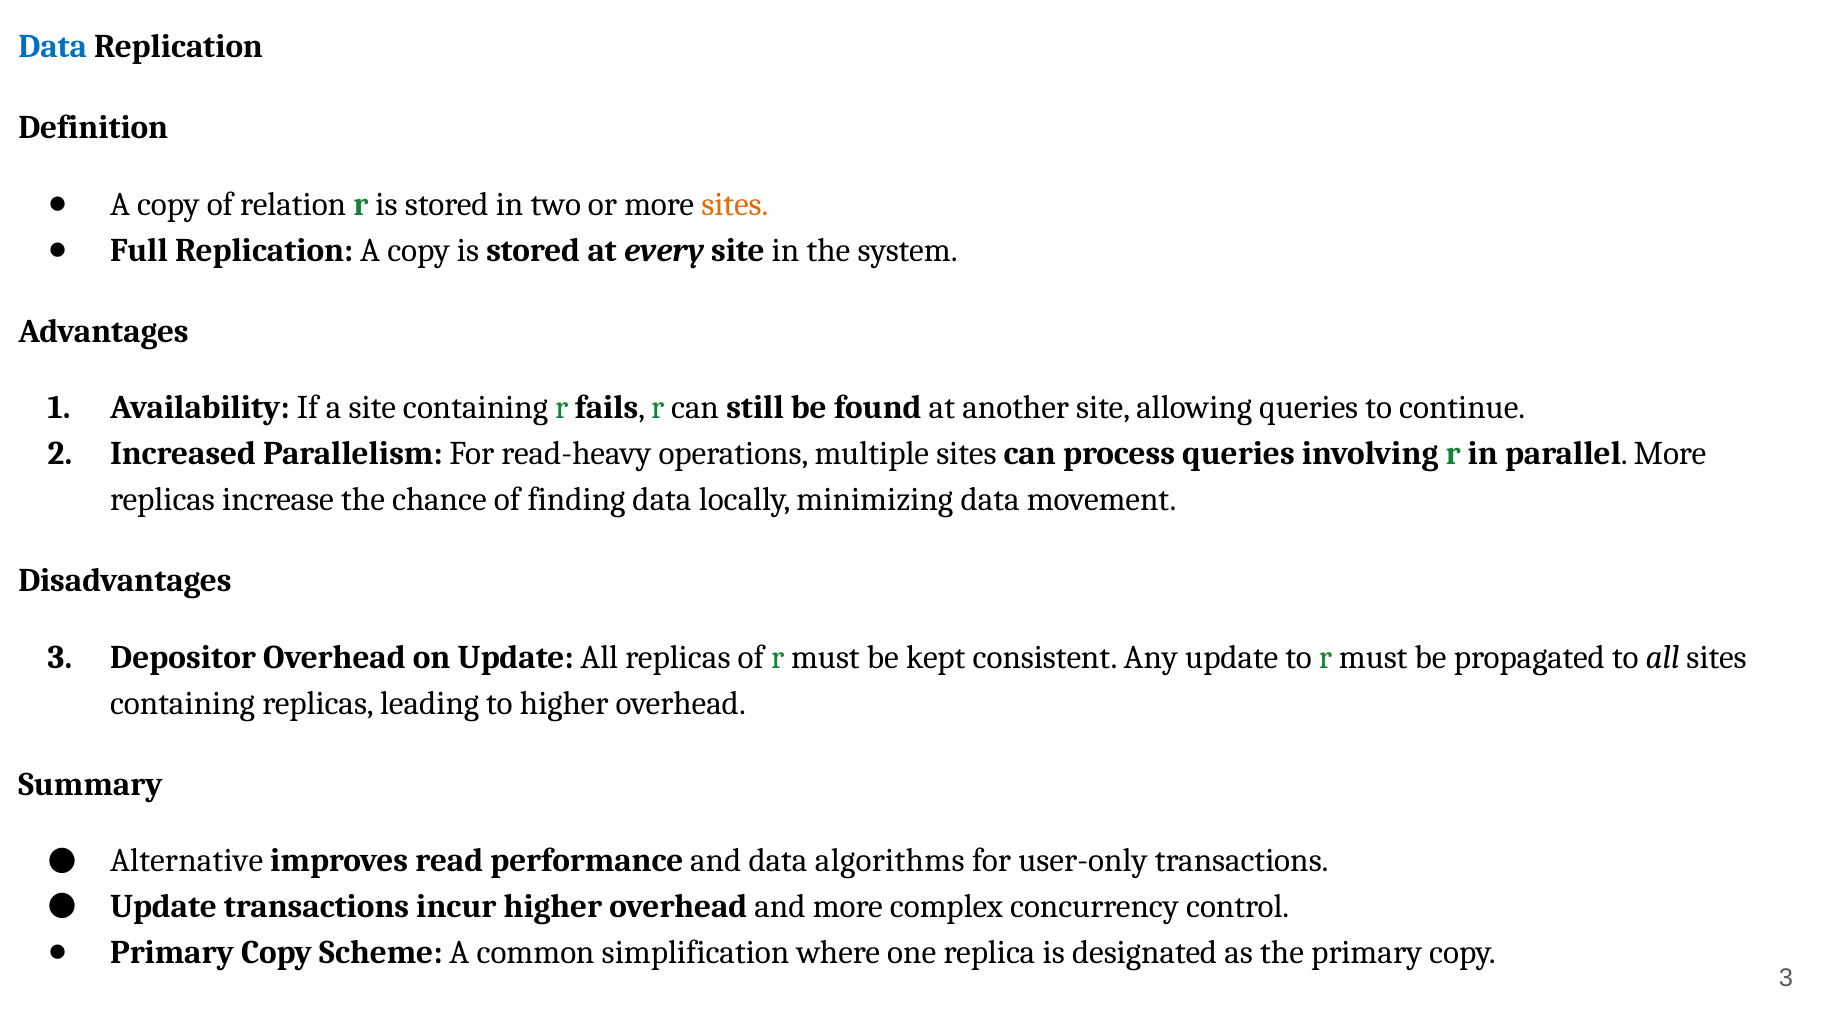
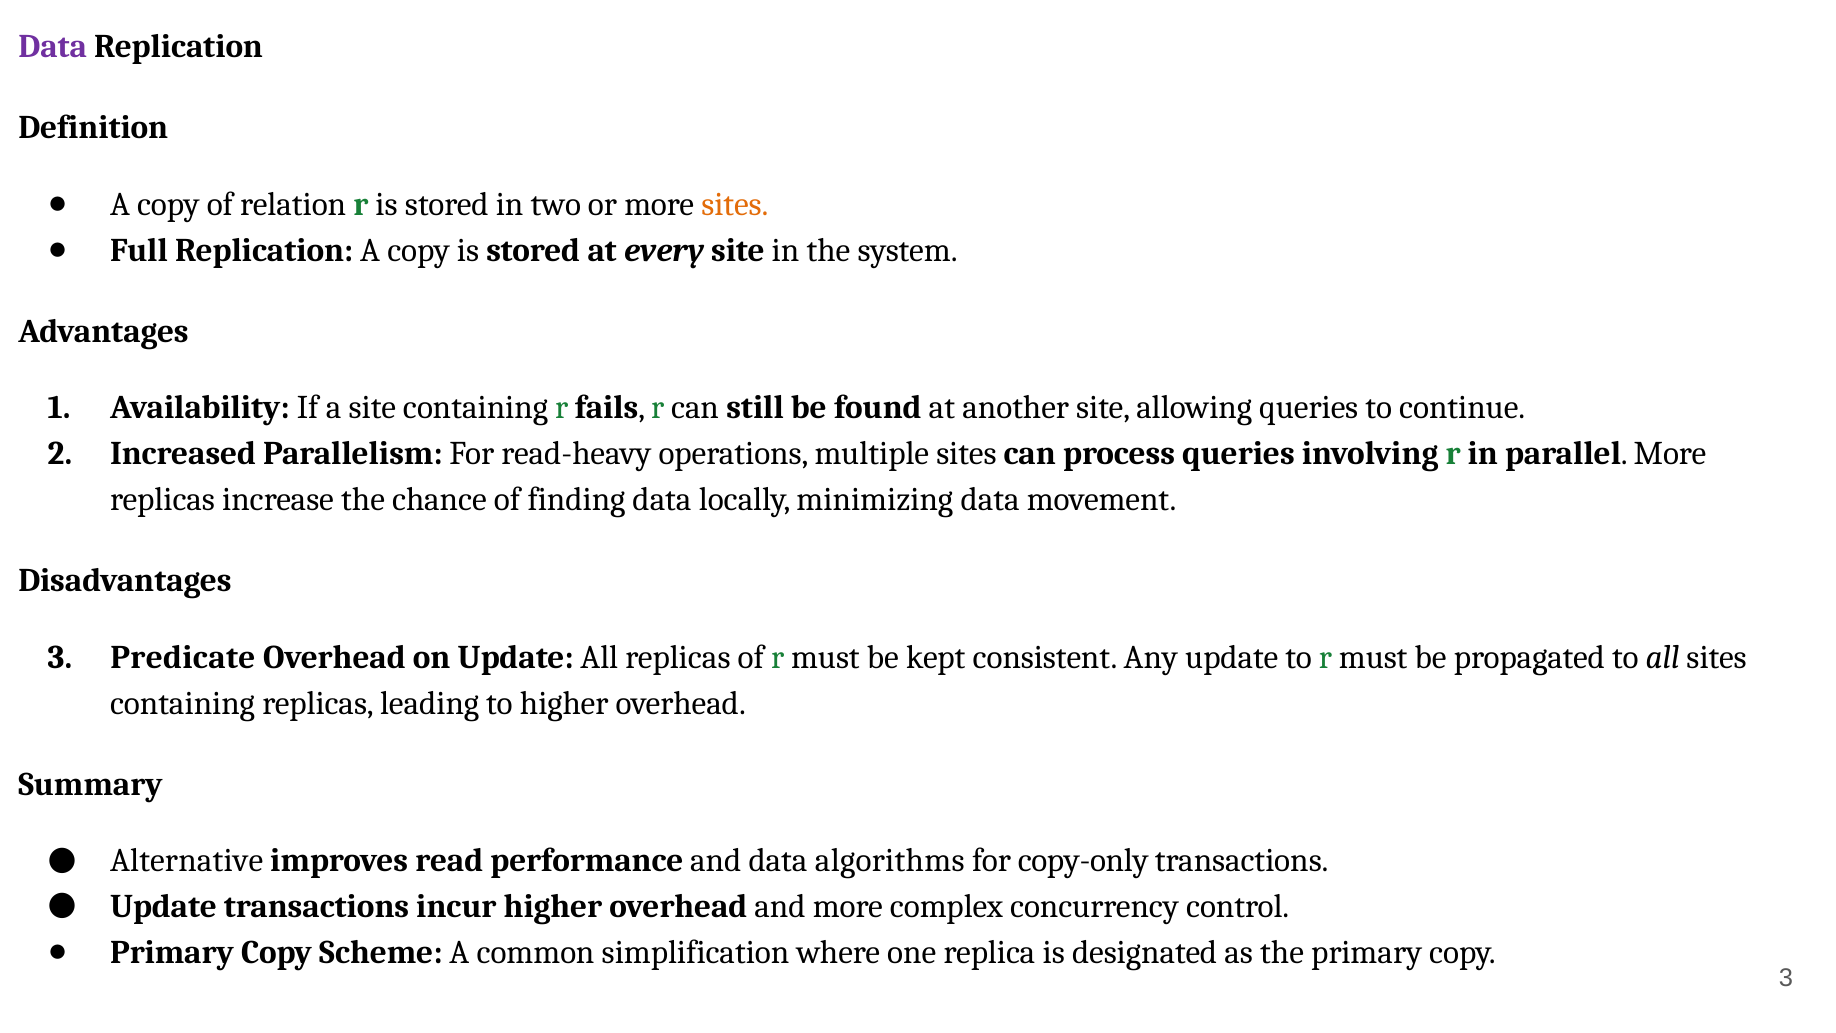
Data colour: blue -> purple (53, 47)
Depositor: Depositor -> Predicate (183, 657)
user-only: user-only -> copy-only (1083, 861)
